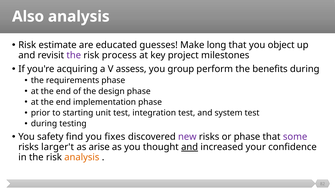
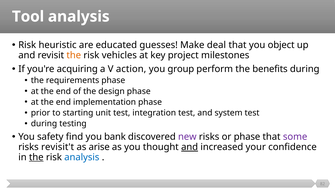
Also: Also -> Tool (28, 16)
estimate: estimate -> heuristic (58, 45)
long: long -> deal (216, 45)
the colour: purple -> orange (74, 55)
process: process -> vehicles (119, 55)
assess: assess -> action (131, 69)
fixes: fixes -> bank (115, 136)
larger't: larger't -> revisit't (58, 147)
the underline: none -> present (36, 157)
analysis colour: orange -> blue (82, 157)
